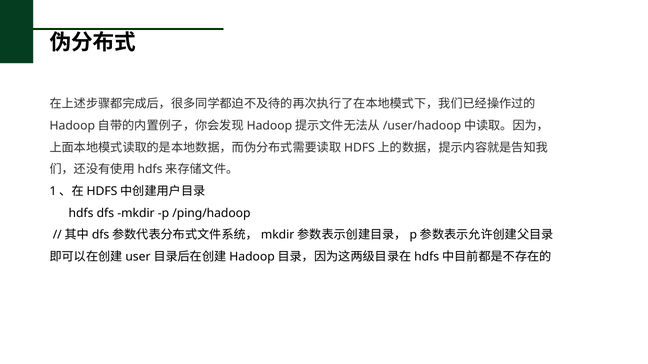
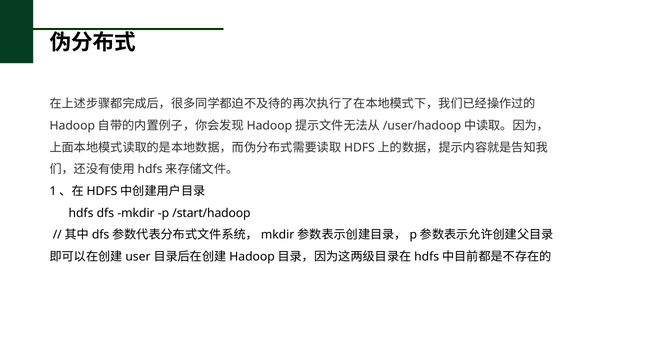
/ping/hadoop: /ping/hadoop -> /start/hadoop (211, 213)
